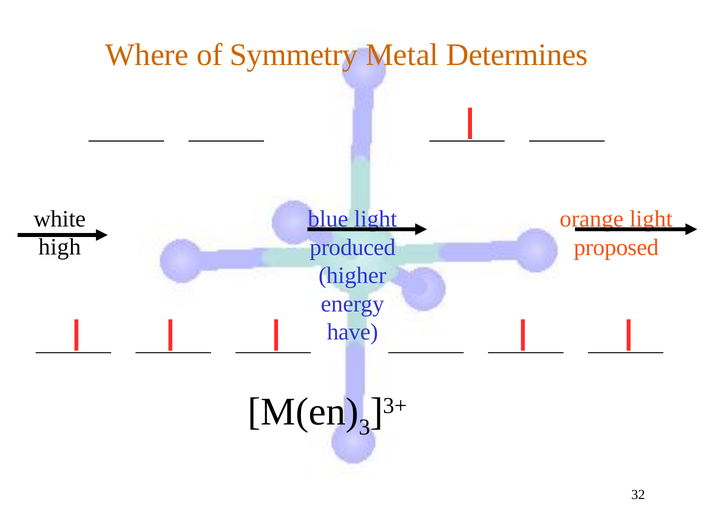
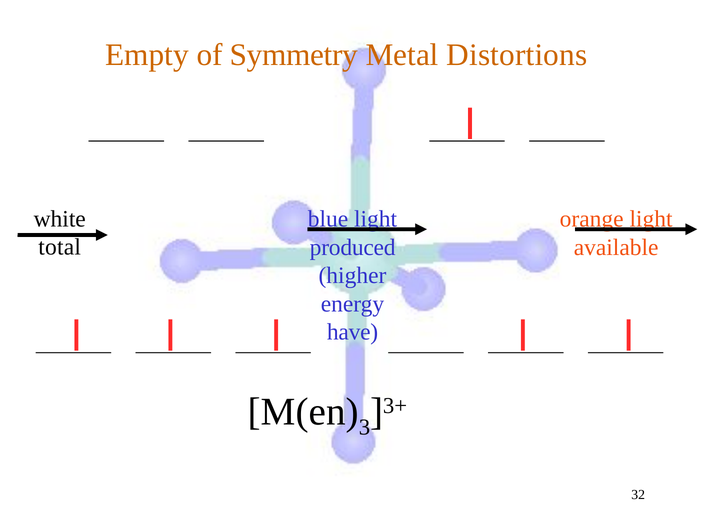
Where: Where -> Empty (147, 55)
Determines: Determines -> Distortions (517, 55)
high: high -> total (60, 247)
proposed: proposed -> available (616, 247)
